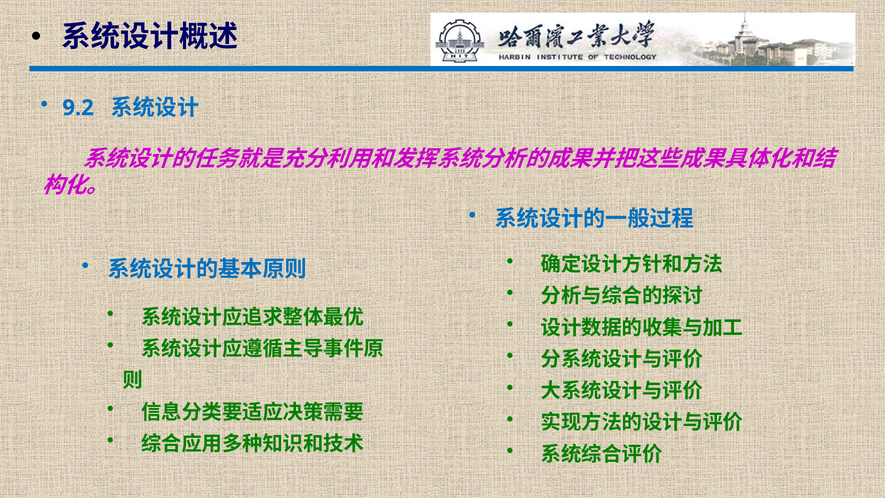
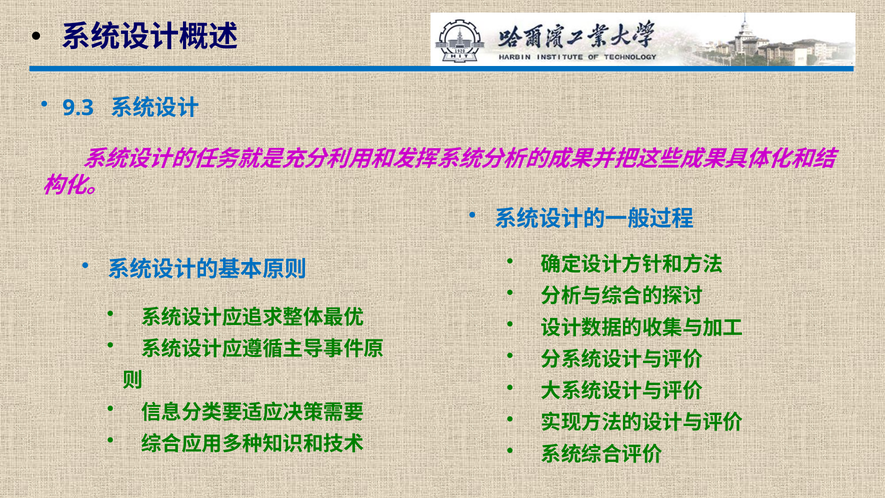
9.2: 9.2 -> 9.3 (78, 108)
